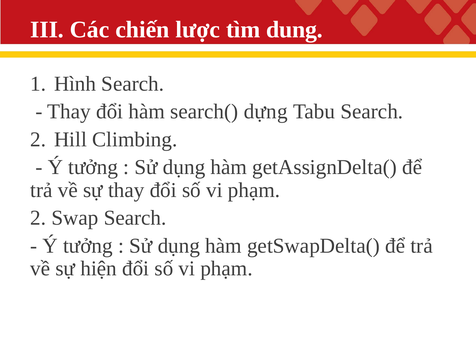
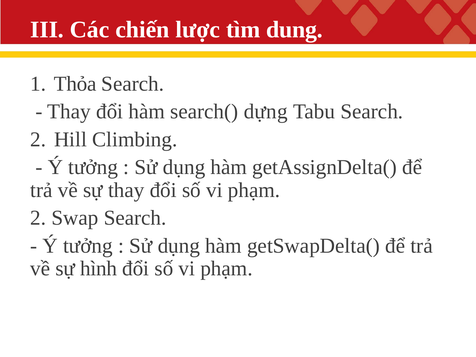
Hình: Hình -> Thỏa (75, 84)
hiện: hiện -> hình (99, 269)
